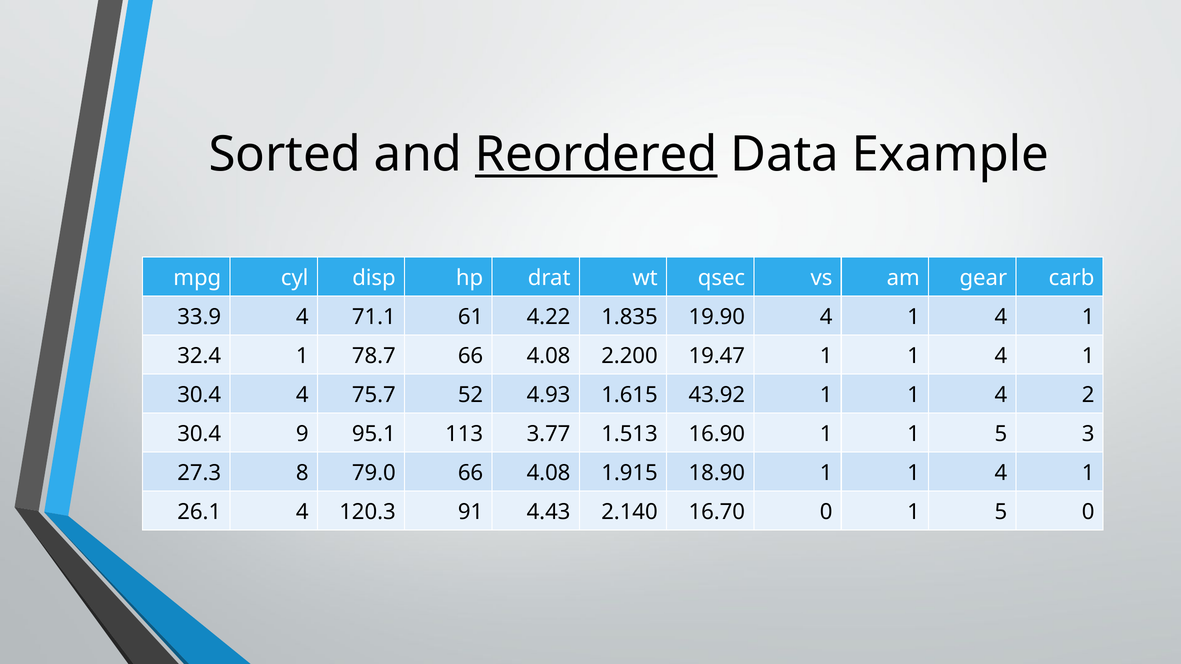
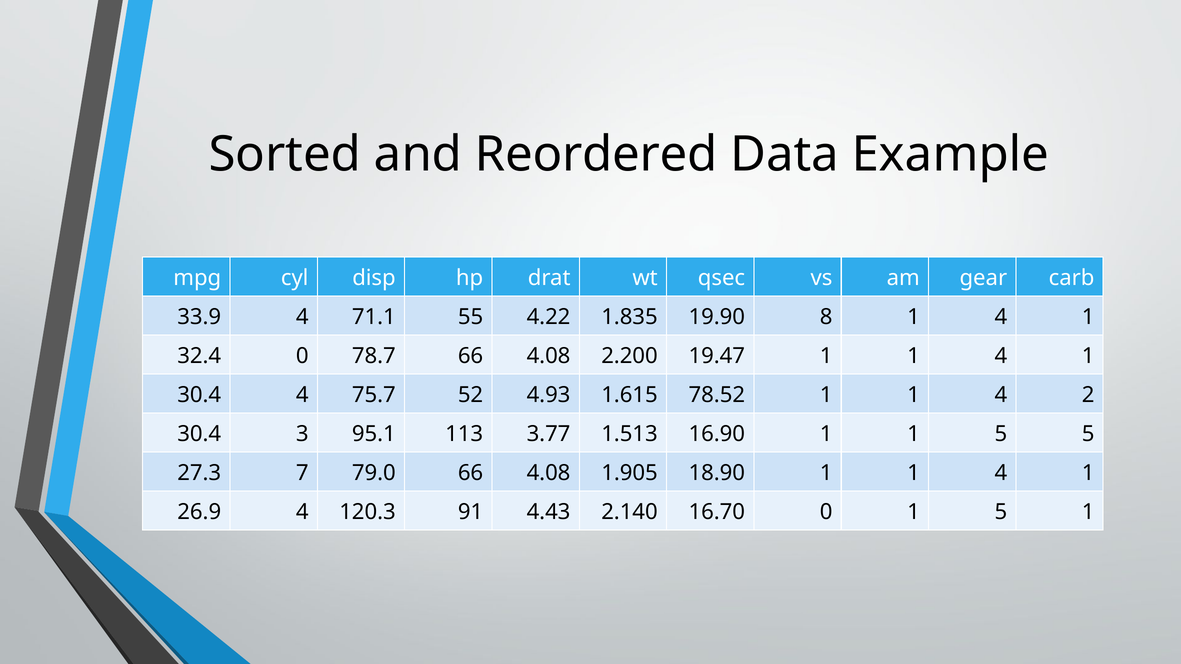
Reordered underline: present -> none (596, 155)
61: 61 -> 55 (471, 317)
19.90 4: 4 -> 8 (826, 317)
32.4 1: 1 -> 0 (302, 356)
43.92: 43.92 -> 78.52 (717, 395)
9: 9 -> 3 (302, 434)
5 3: 3 -> 5 (1088, 434)
8: 8 -> 7 (302, 473)
1.915: 1.915 -> 1.905 (629, 473)
26.1: 26.1 -> 26.9 (199, 512)
5 0: 0 -> 1 (1088, 512)
